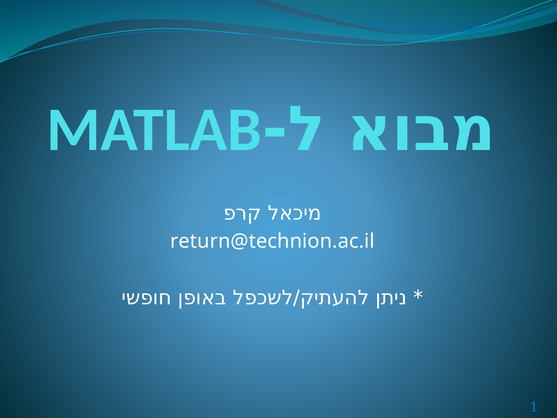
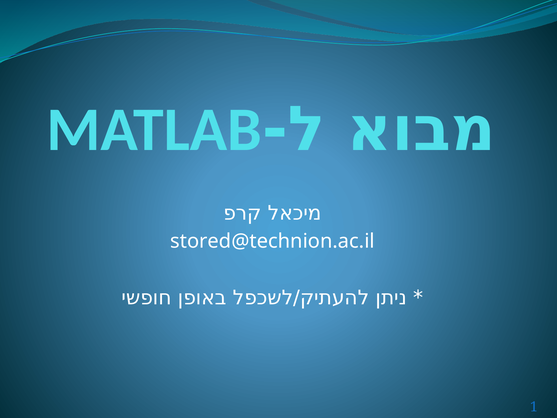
return@technion.ac.il: return@technion.ac.il -> stored@technion.ac.il (272, 241)
